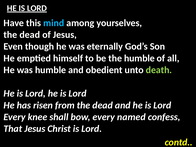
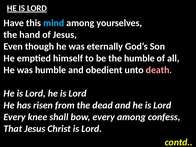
dead: dead -> hand (30, 35)
death colour: light green -> pink (159, 70)
every named: named -> among (131, 117)
